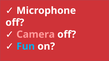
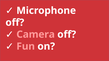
Fun colour: light blue -> pink (26, 47)
